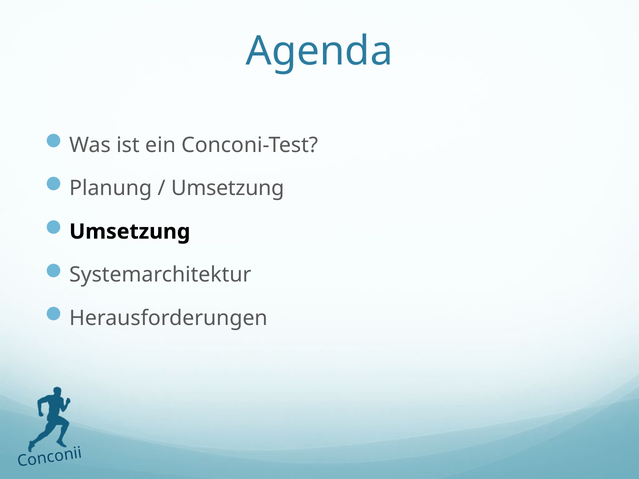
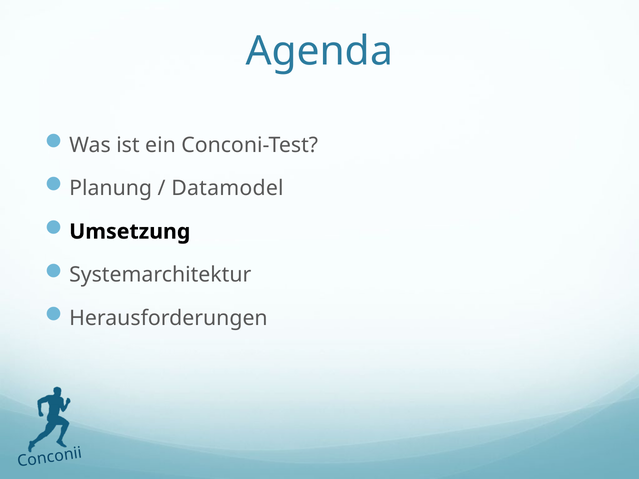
Umsetzung: Umsetzung -> Datamodel (227, 188)
